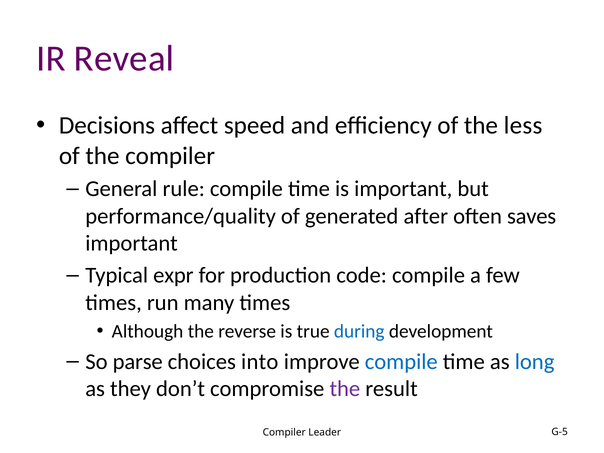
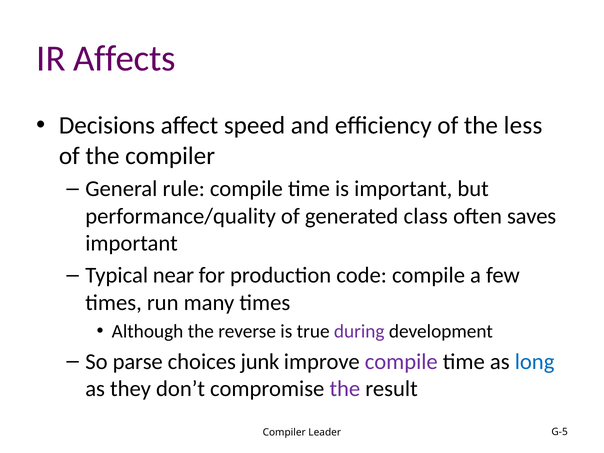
Reveal: Reveal -> Affects (124, 58)
after: after -> class (426, 216)
expr: expr -> near (173, 275)
during colour: blue -> purple (359, 331)
into: into -> junk (260, 362)
compile colour: blue -> purple (401, 362)
